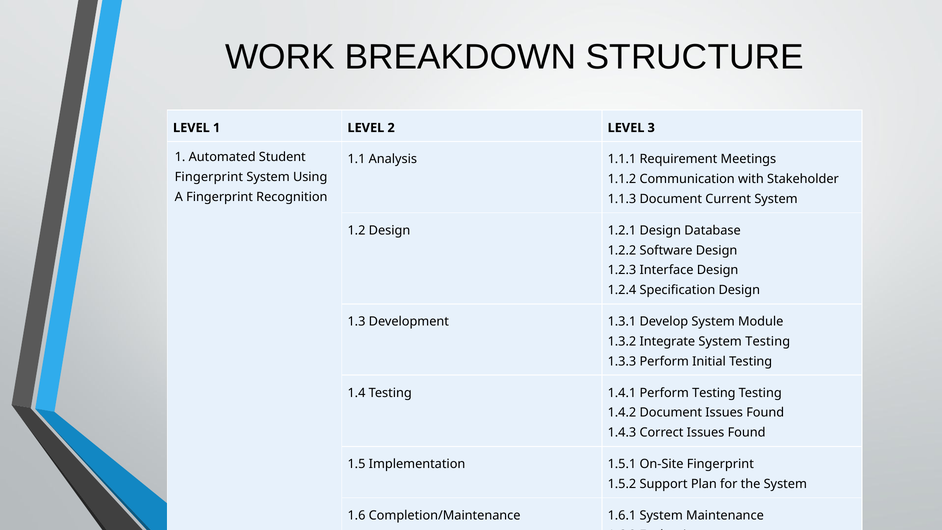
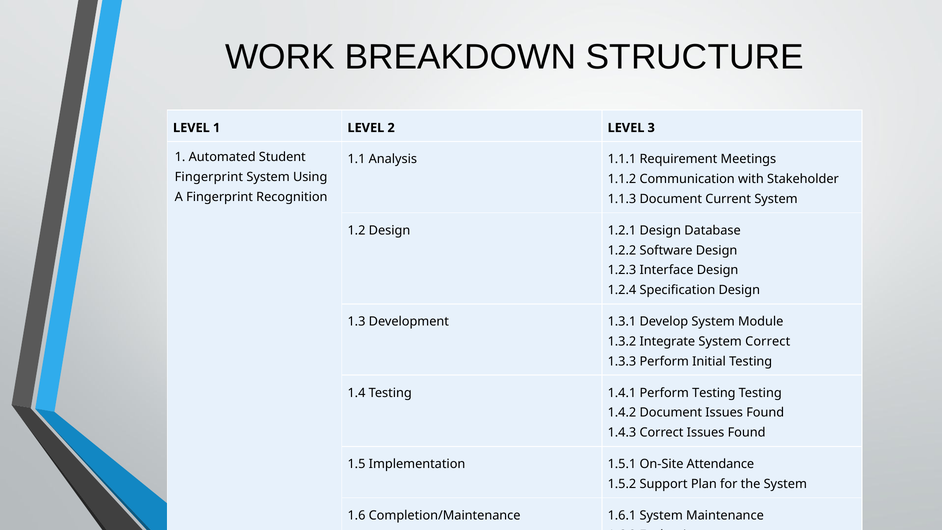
System Testing: Testing -> Correct (768, 341)
On-Site Fingerprint: Fingerprint -> Attendance (720, 464)
